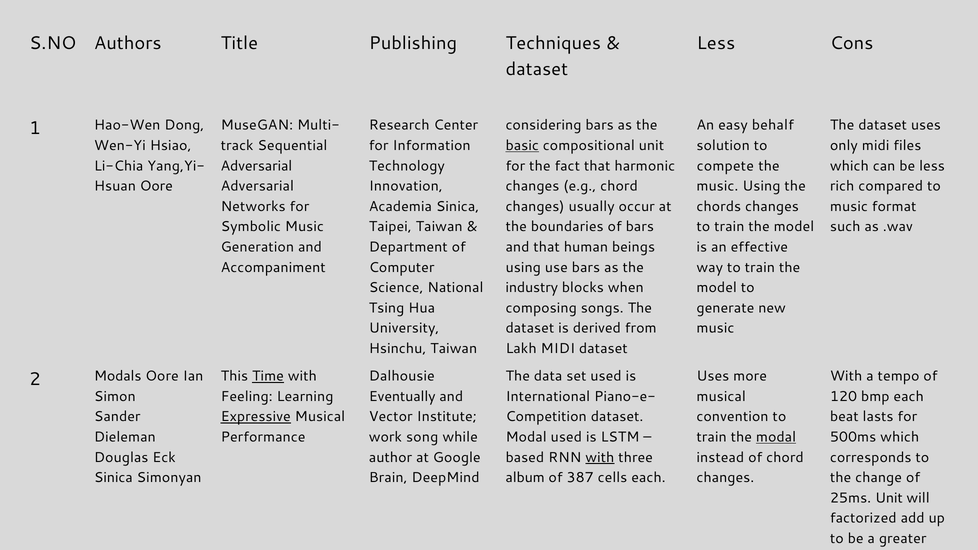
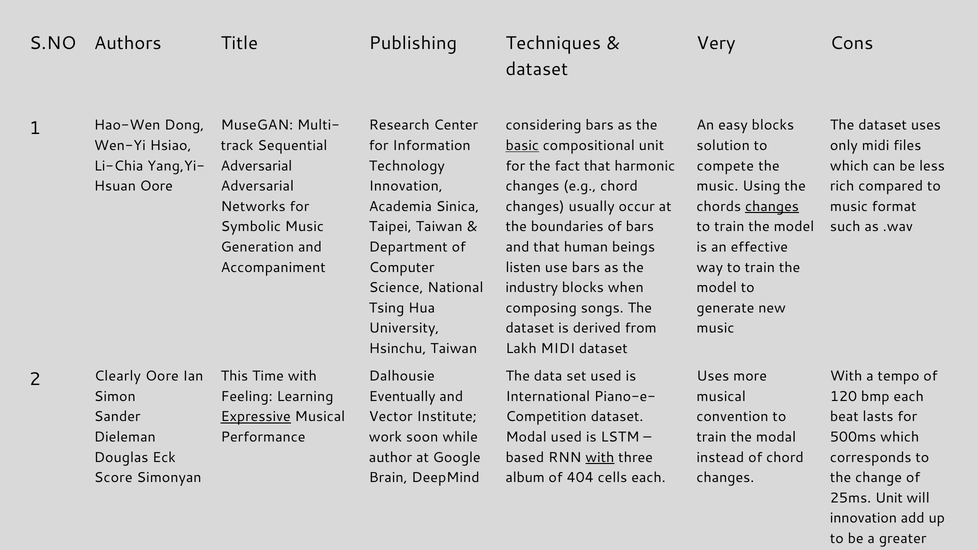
Less: Less -> Very (716, 43)
easy behalf: behalf -> blocks (773, 125)
changes underline: none -> present (772, 207)
using: using -> listen (523, 267)
Time underline: present -> none (268, 376)
Modals: Modals -> Clearly (118, 376)
song: song -> soon (422, 437)
modal underline: present -> none (776, 437)
Sinica: Sinica -> Score (113, 478)
387: 387 -> 404 (580, 478)
factorized: factorized -> innovation (863, 518)
